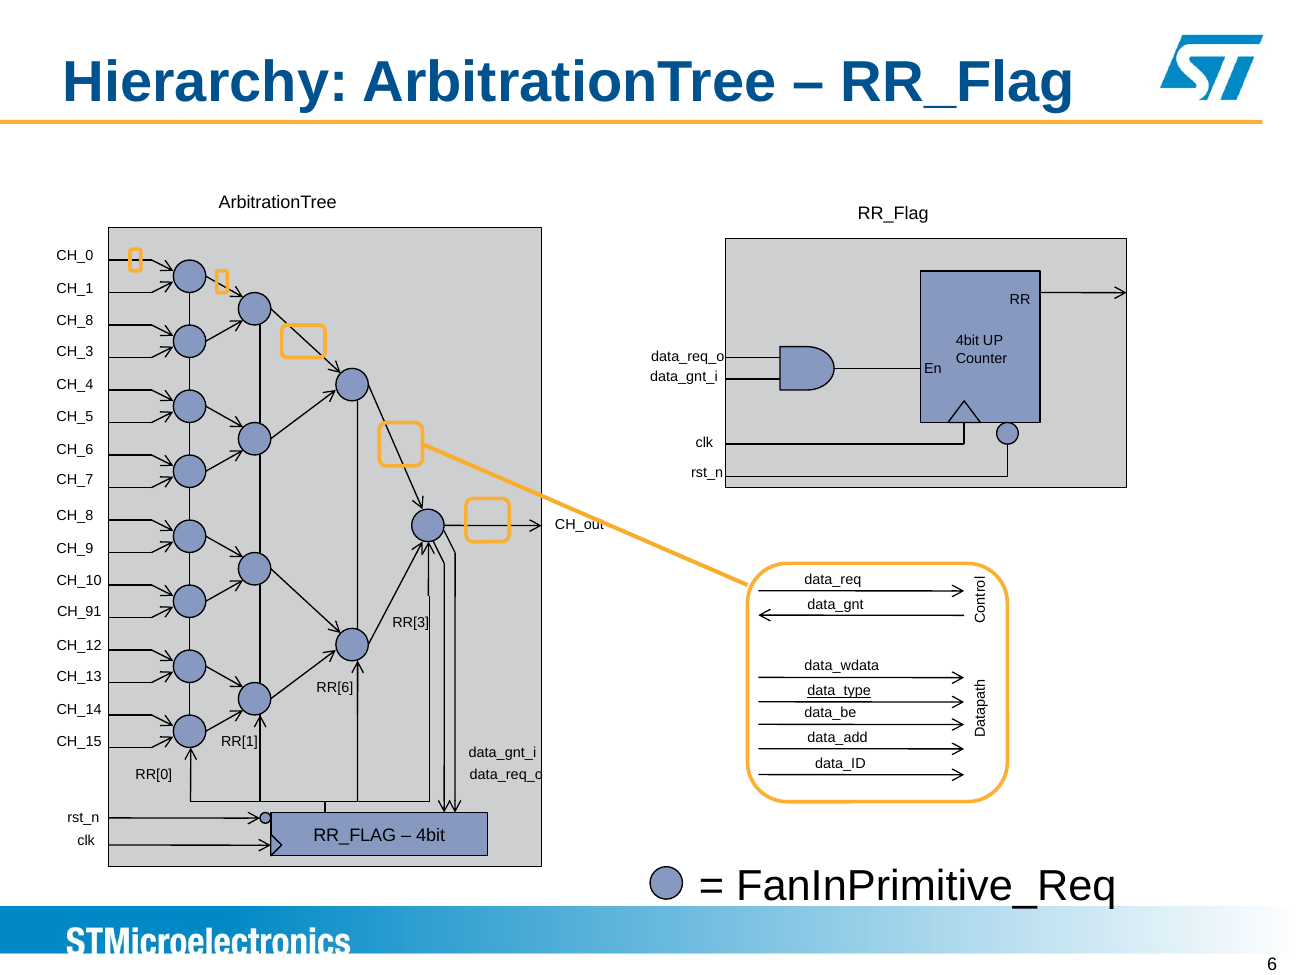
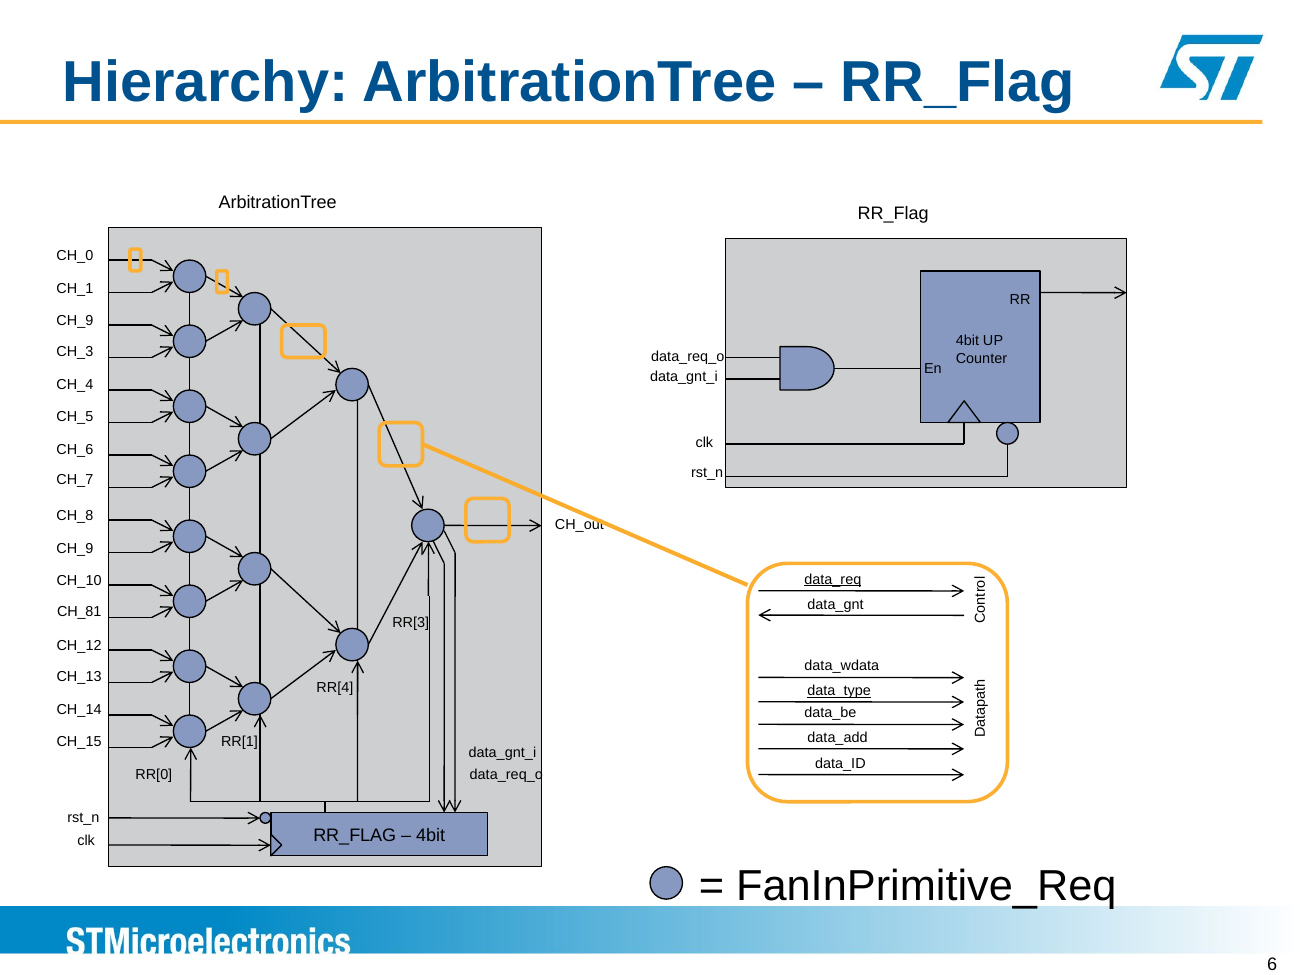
CH_8: CH_8 -> CH_9 (75, 321)
data_req underline: none -> present (833, 579)
CH_91: CH_91 -> CH_81 (79, 612)
RR[6: RR[6 -> RR[4 (335, 688)
